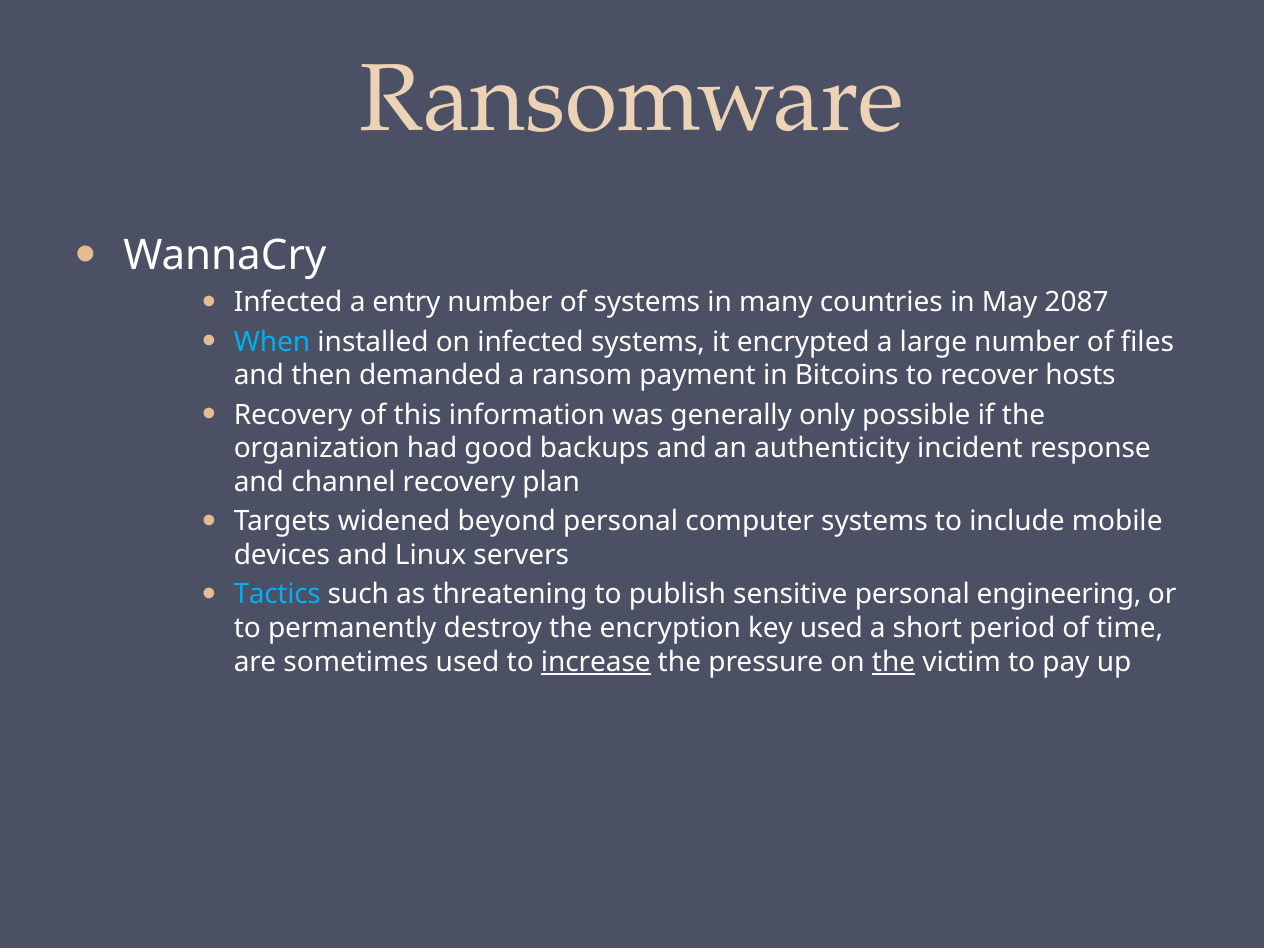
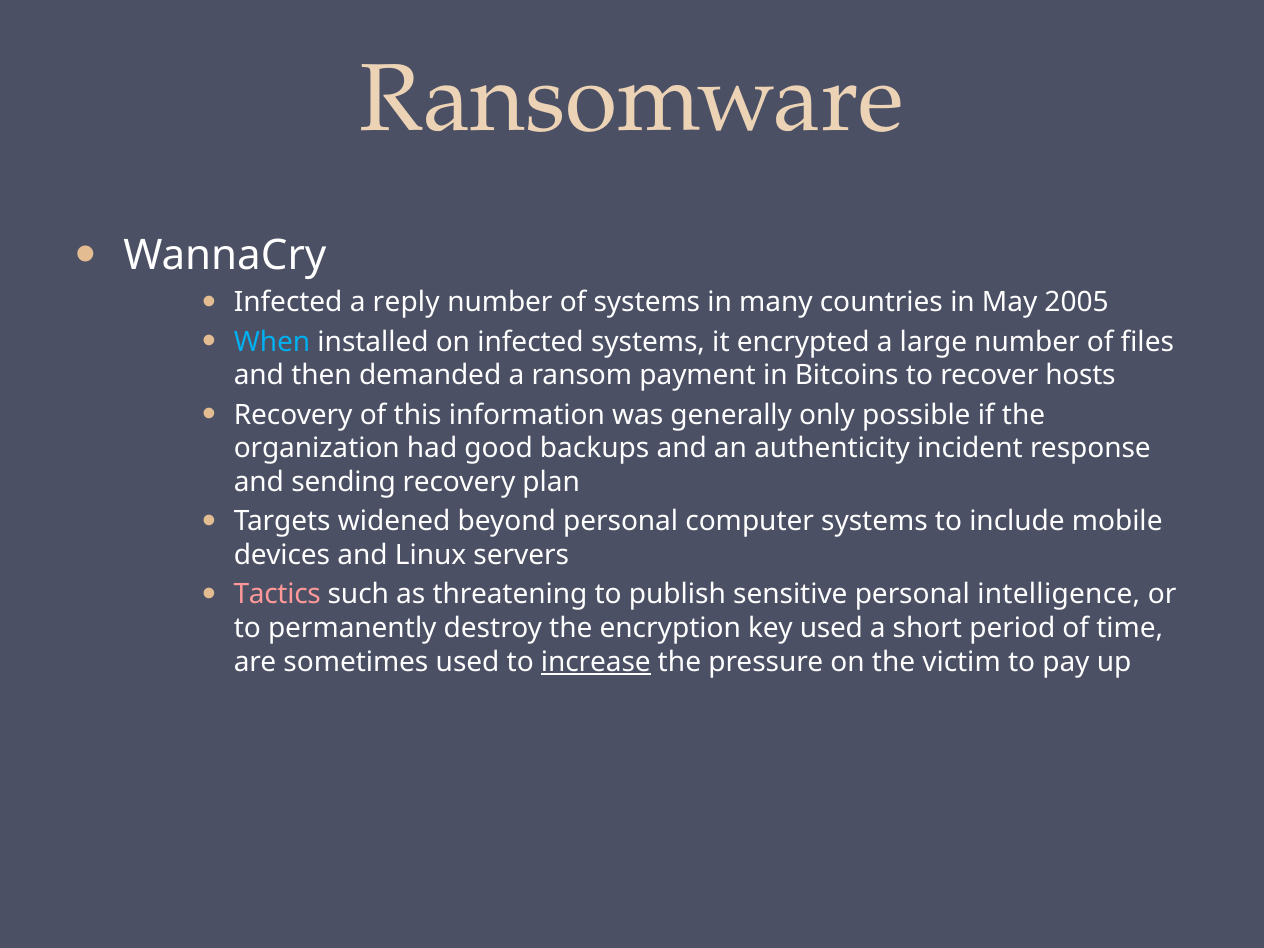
entry: entry -> reply (406, 303)
2087: 2087 -> 2005 (1077, 303)
channel: channel -> sending (344, 482)
Tactics colour: light blue -> pink (277, 595)
engineering: engineering -> intelligence (1059, 595)
the underline: present -> none (894, 662)
